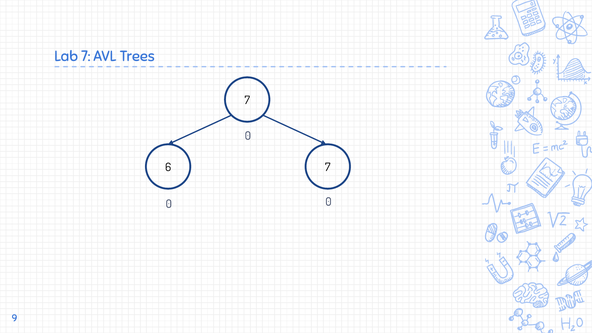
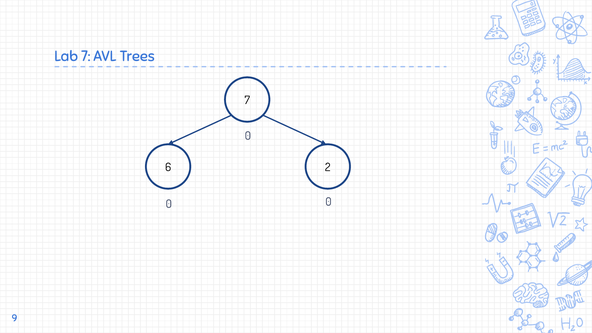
6 7: 7 -> 2 (328, 167)
